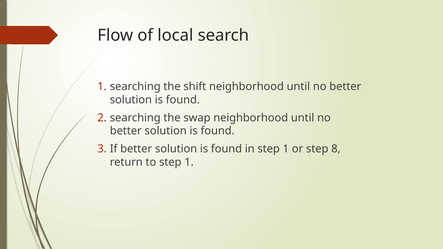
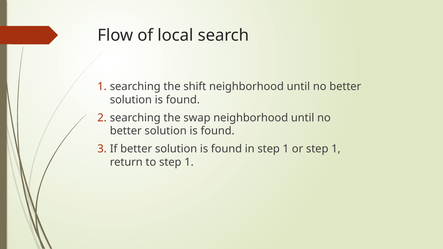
or step 8: 8 -> 1 (336, 149)
